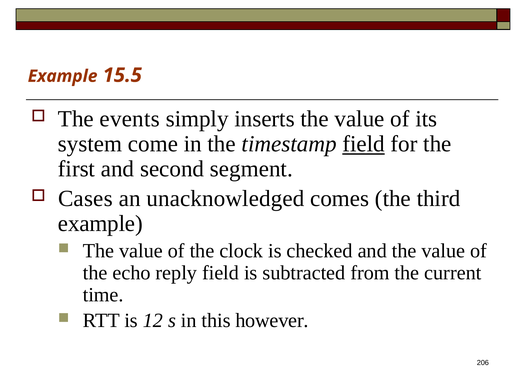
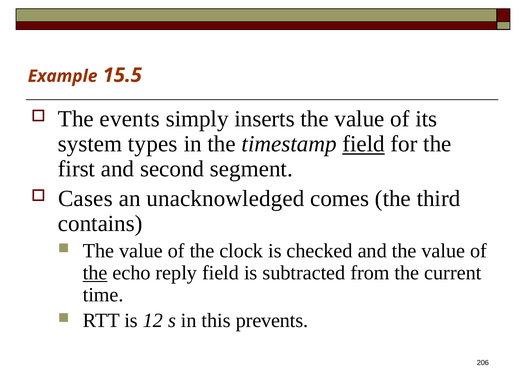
come: come -> types (153, 144)
example: example -> contains (100, 223)
the underline: none -> present (95, 273)
however: however -> prevents (272, 321)
